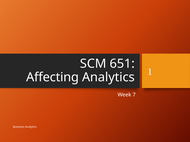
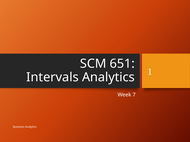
Affecting: Affecting -> Intervals (52, 77)
